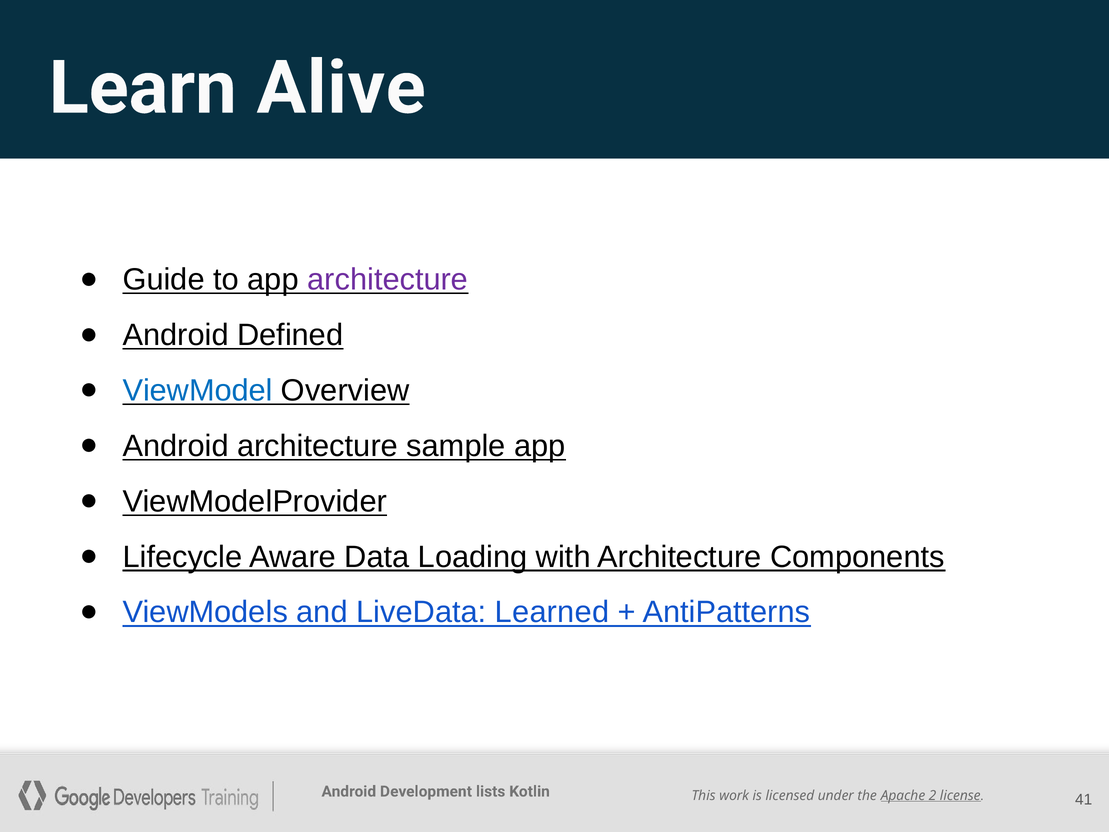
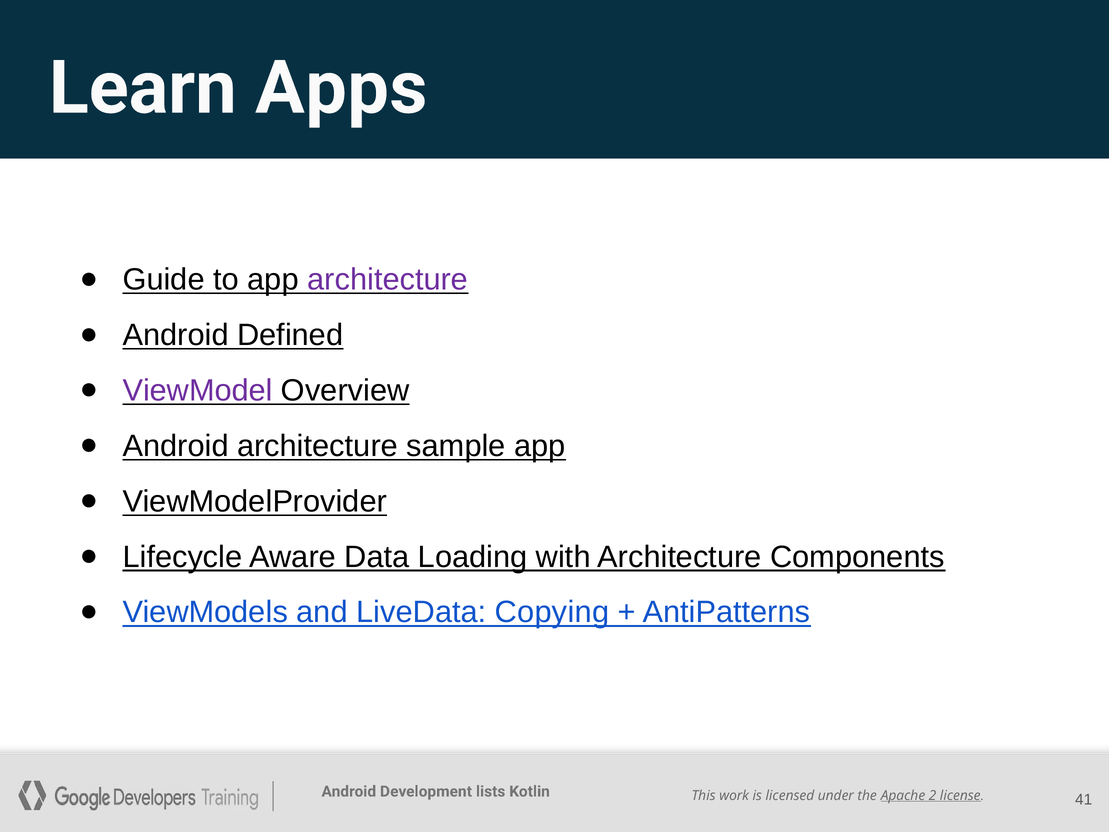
Alive: Alive -> Apps (341, 88)
ViewModel colour: blue -> purple (198, 390)
Learned: Learned -> Copying (552, 612)
